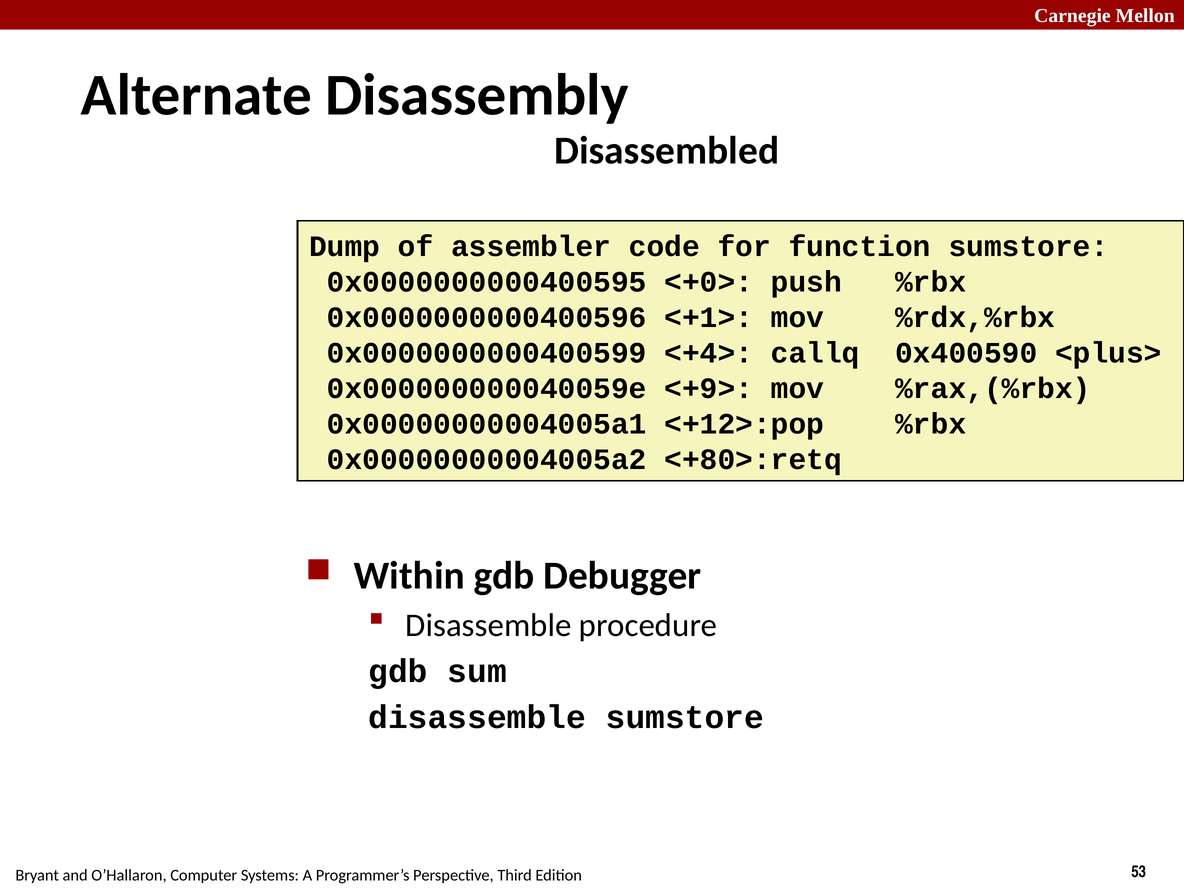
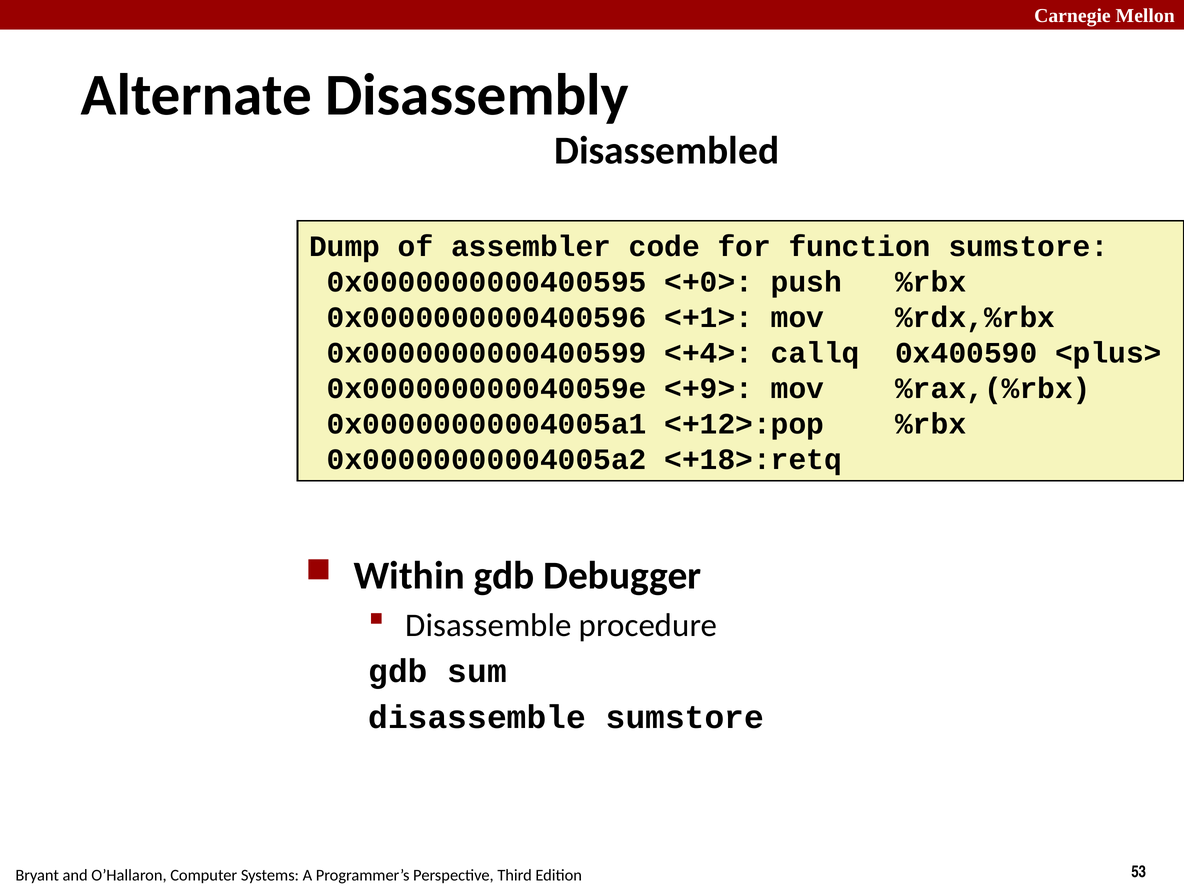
<+80>:retq: <+80>:retq -> <+18>:retq (753, 459)
